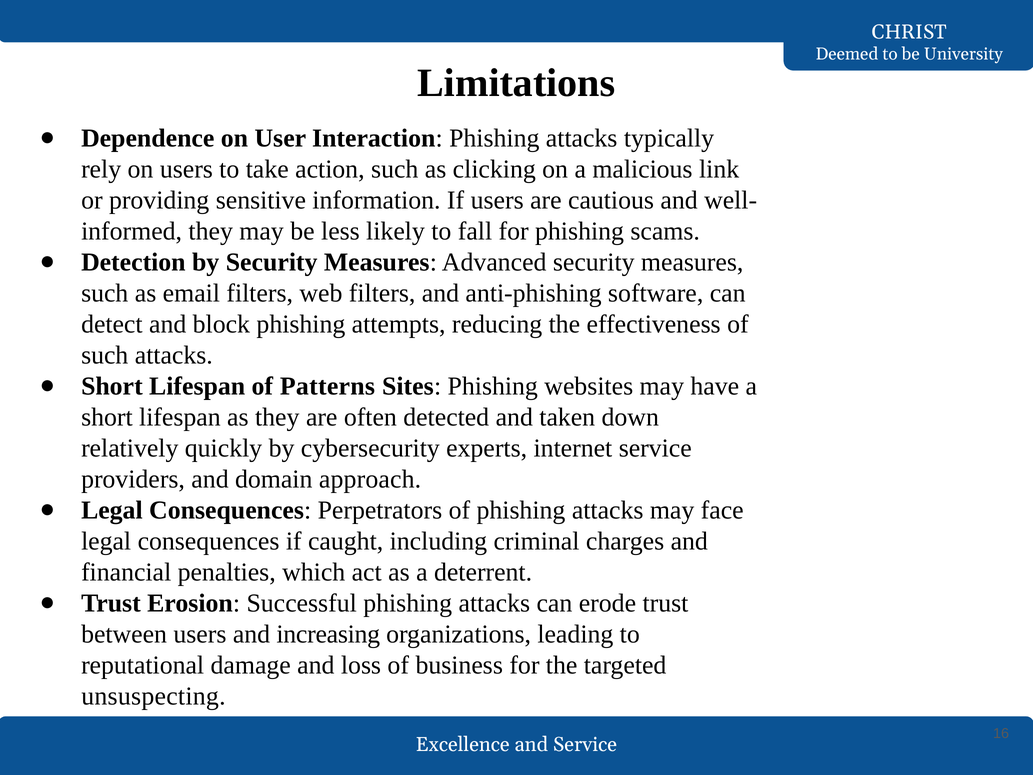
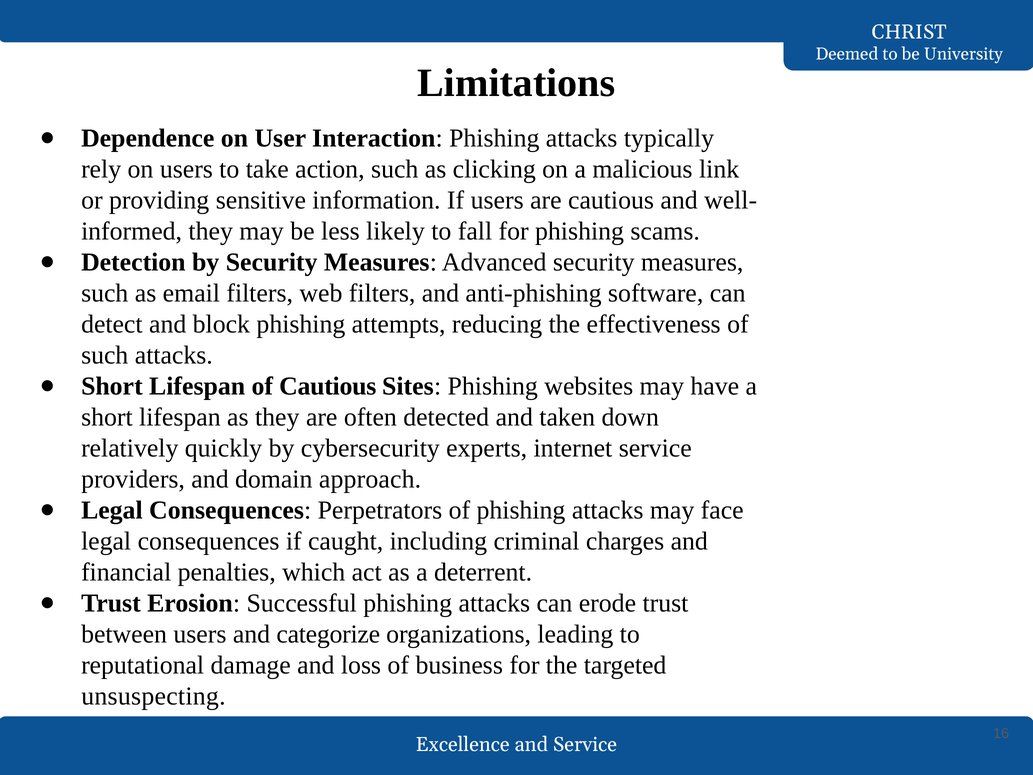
of Patterns: Patterns -> Cautious (328, 386)
increasing: increasing -> categorize (328, 634)
